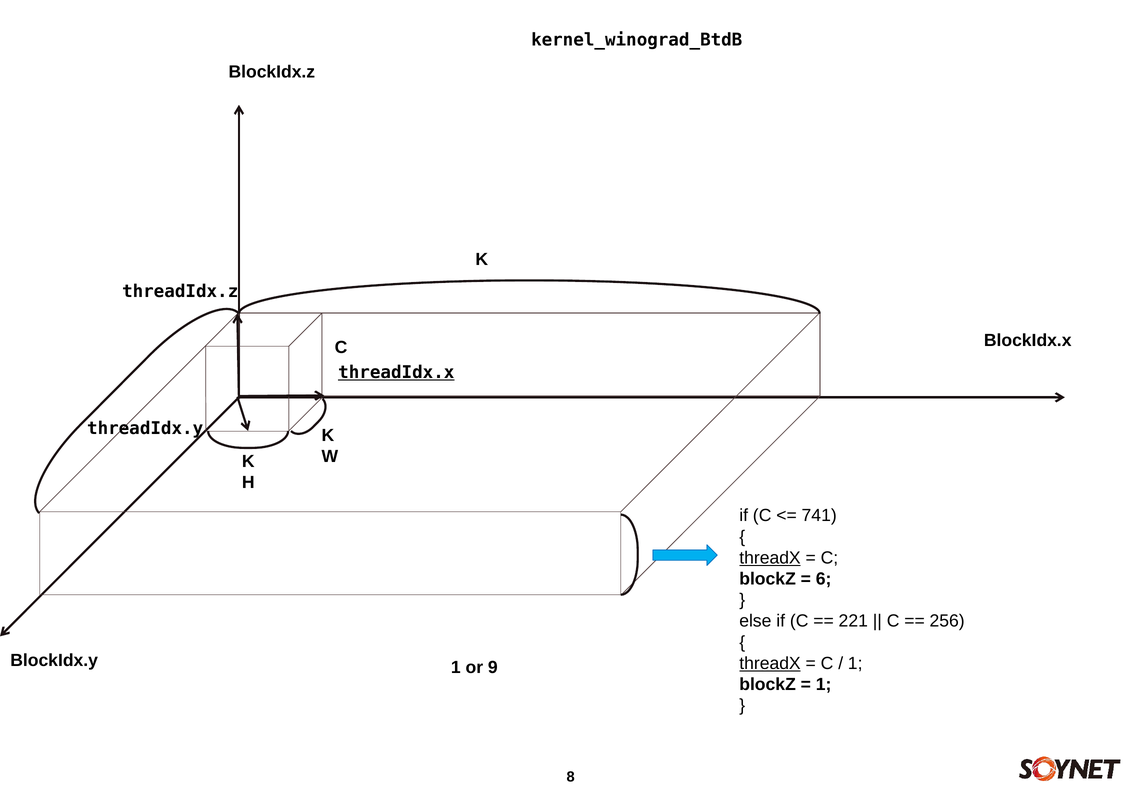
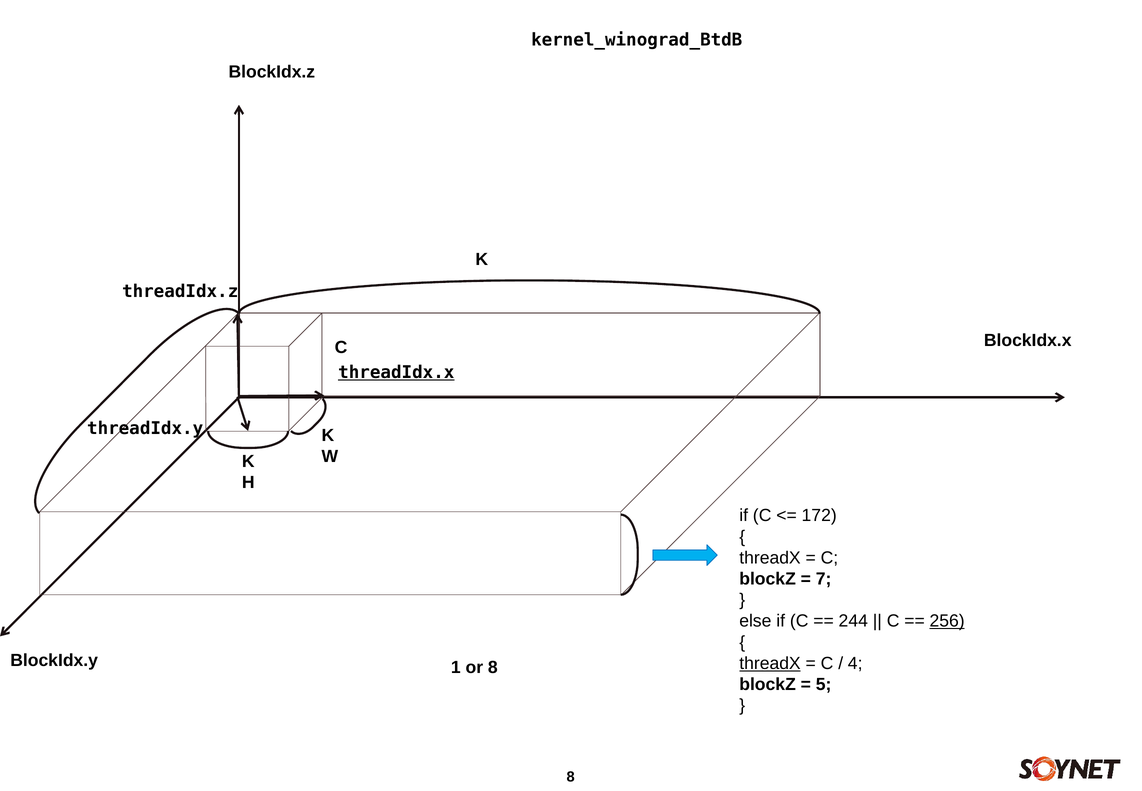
741: 741 -> 172 (819, 515)
threadX underline: present -> none (770, 558)
6: 6 -> 7 (824, 579)
221: 221 -> 244 (853, 621)
256 underline: none -> present (947, 621)
1: 1 -> 4 (855, 663)
or 9: 9 -> 8 (493, 667)
1: 1 -> 5 (824, 684)
